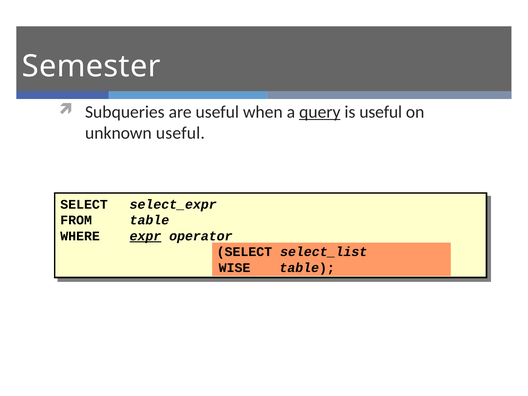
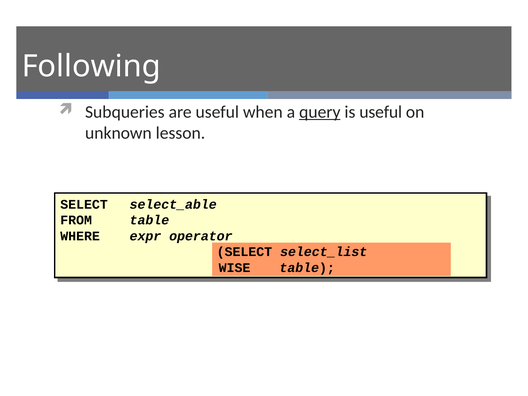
Semester: Semester -> Following (91, 66)
unknown useful: useful -> lesson (180, 133)
select_expr: select_expr -> select_able (173, 204)
expr underline: present -> none (145, 236)
